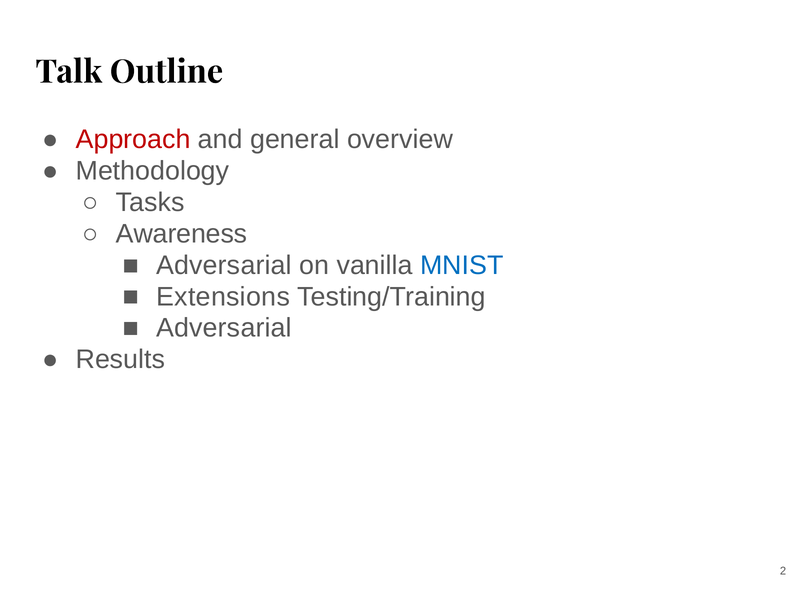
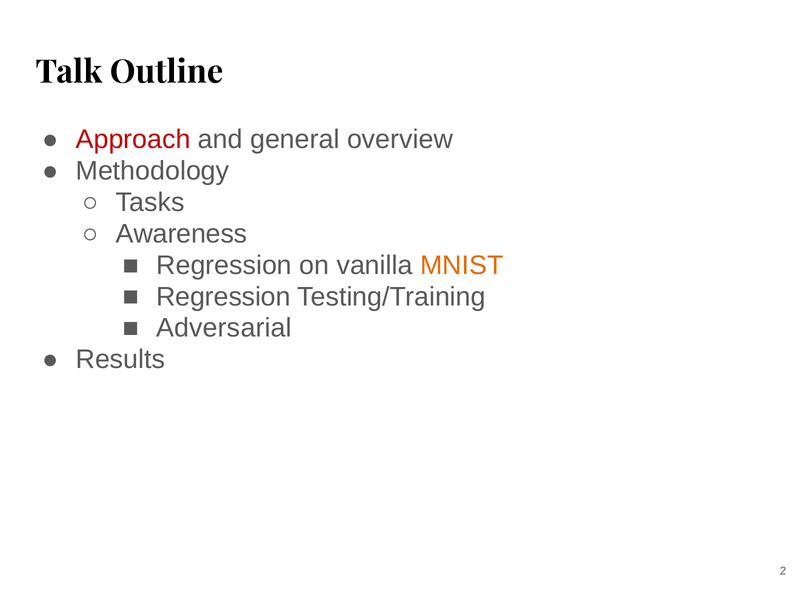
Adversarial: Adversarial -> Regression (224, 265)
MNIST colour: blue -> orange (462, 265)
Extensions: Extensions -> Regression (223, 297)
